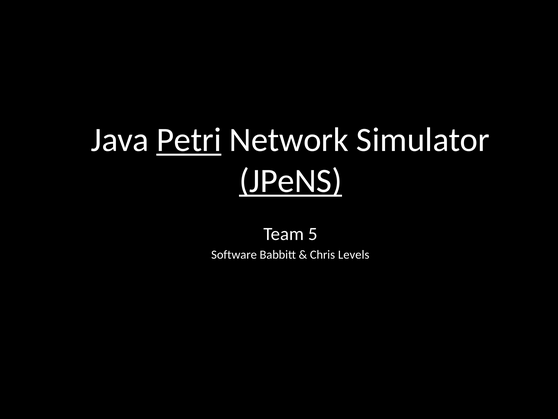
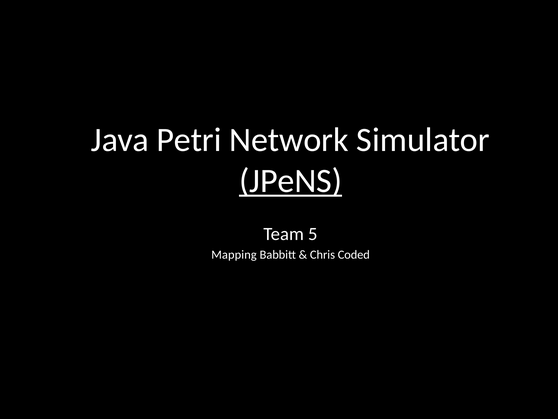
Petri underline: present -> none (189, 140)
Software: Software -> Mapping (234, 254)
Levels: Levels -> Coded (354, 254)
